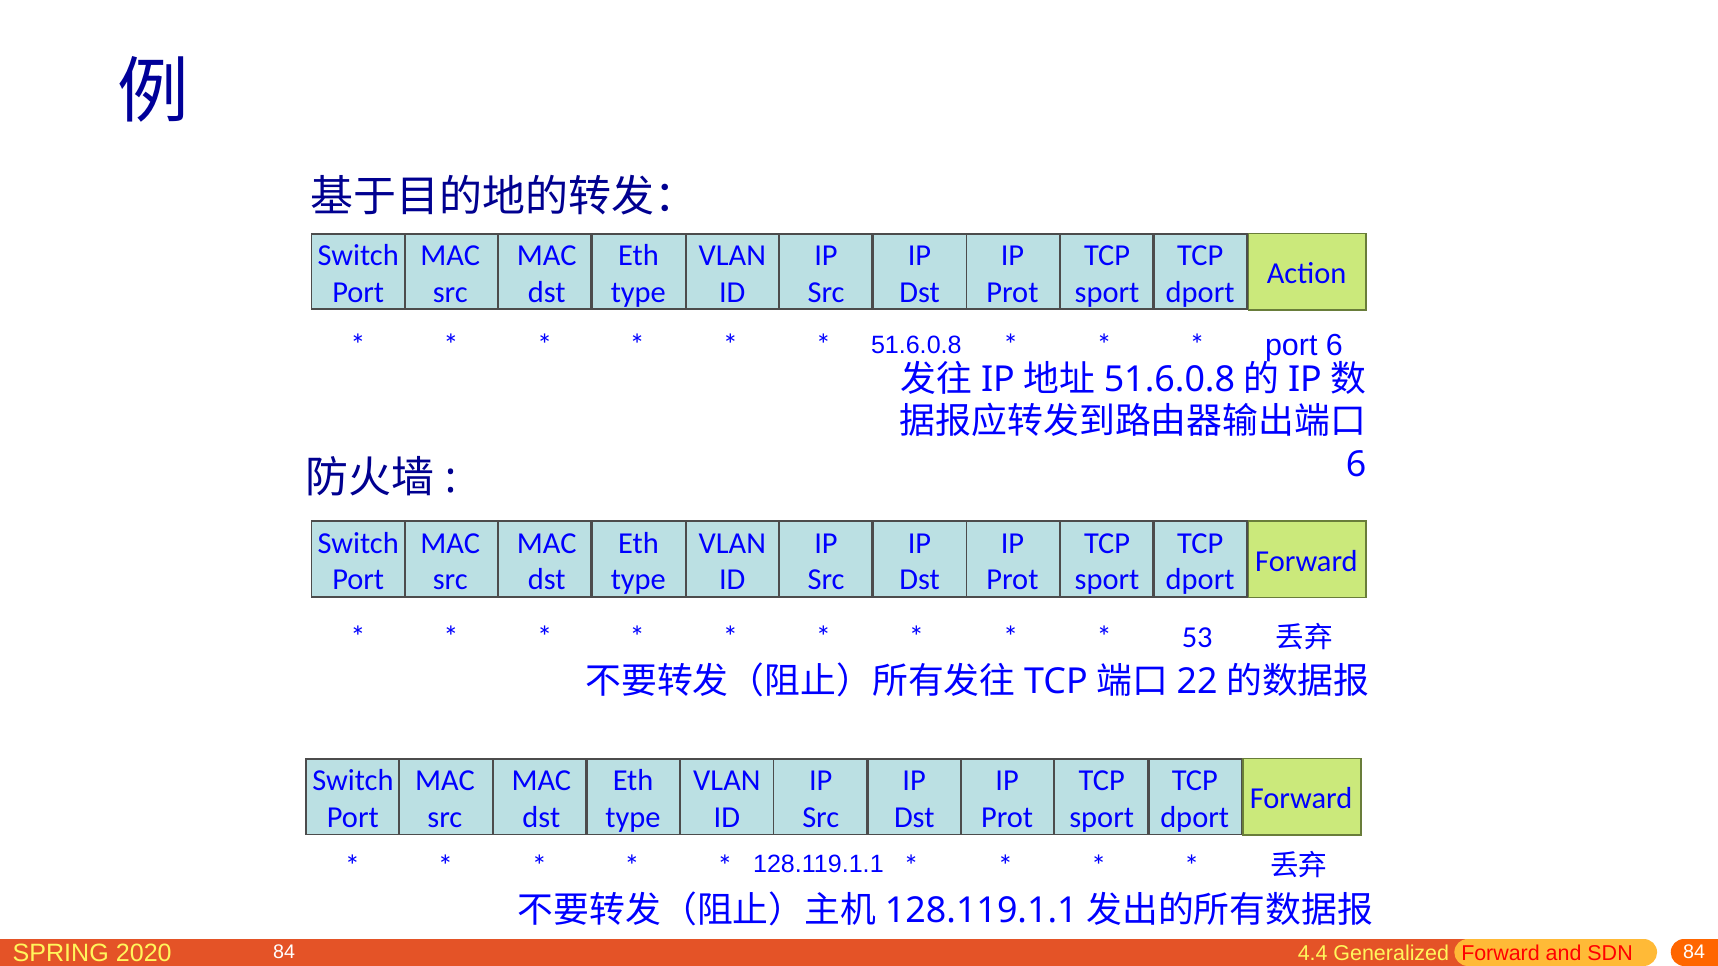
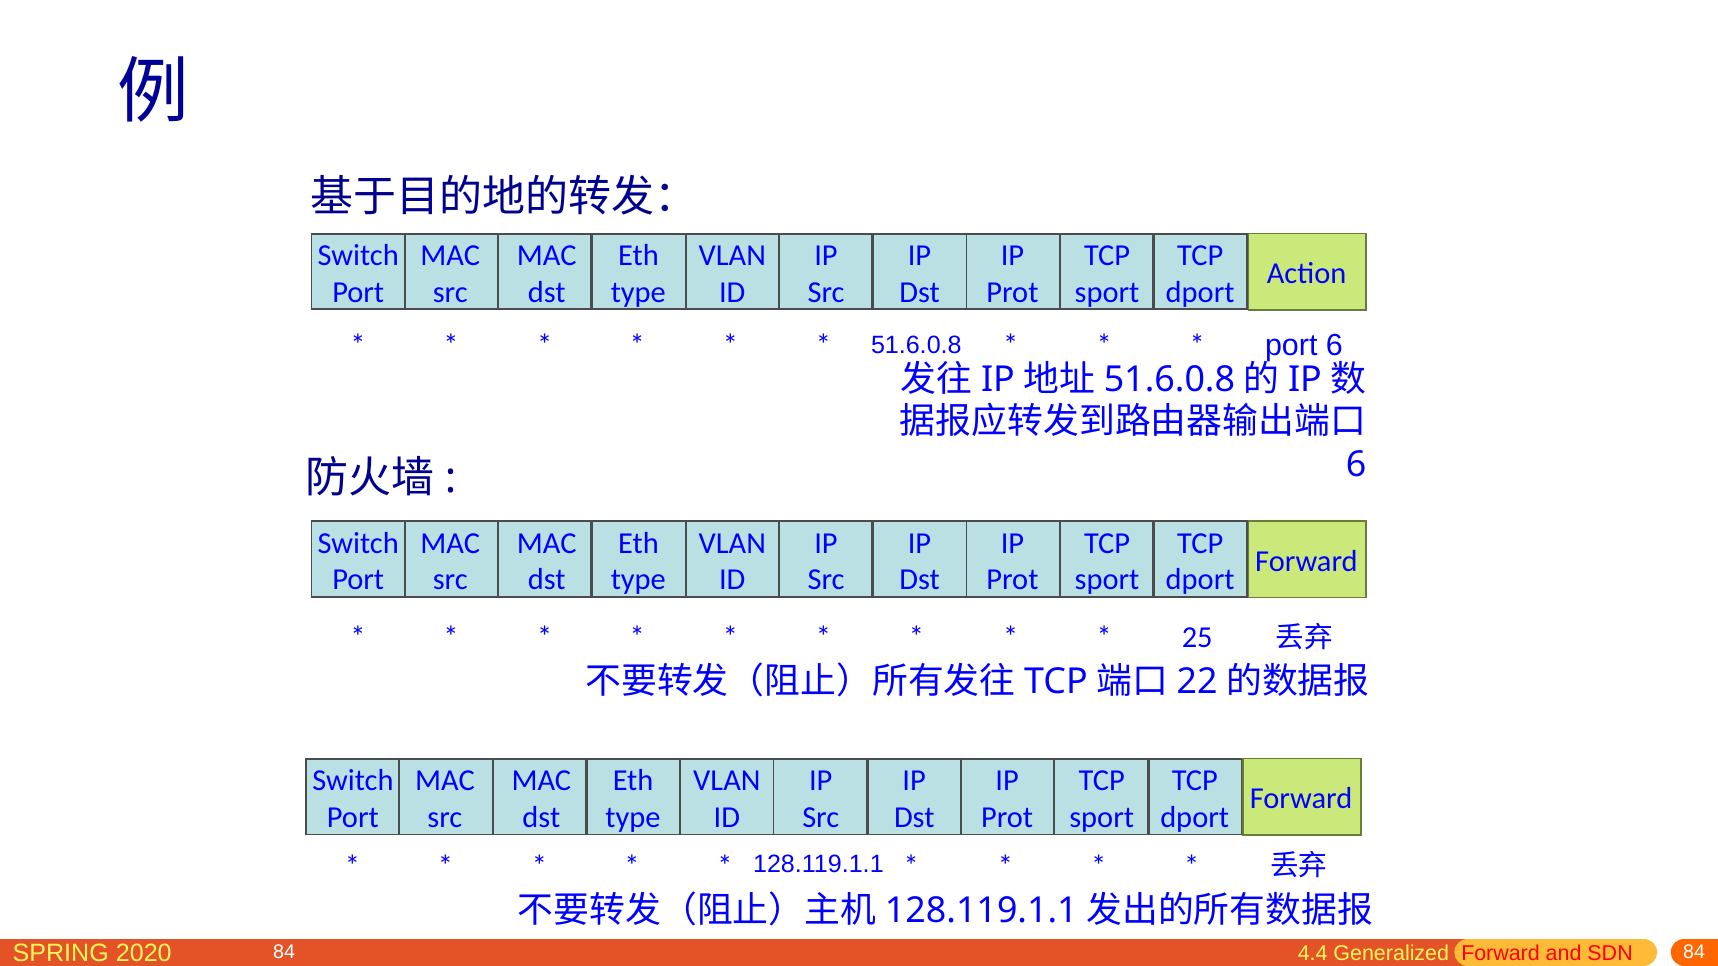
53: 53 -> 25 (1197, 638)
